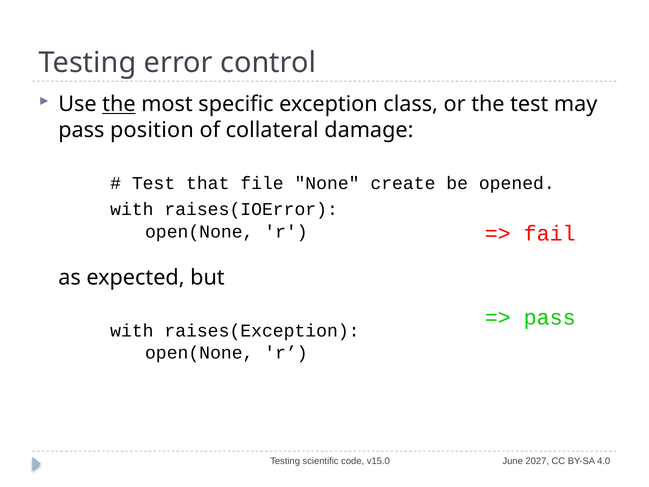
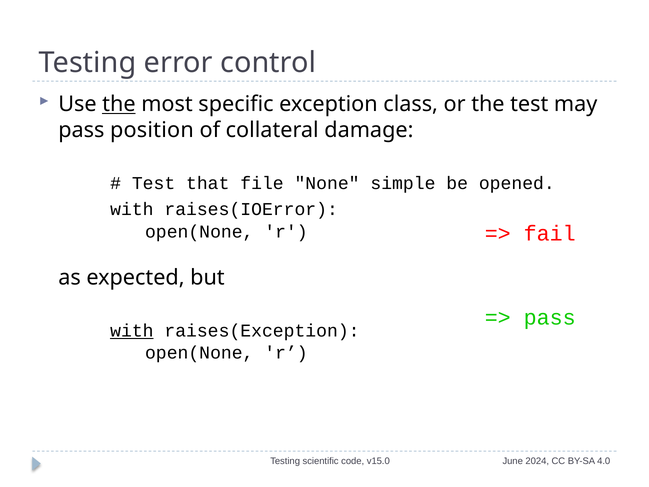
create: create -> simple (403, 183)
with underline: none -> present (132, 330)
2027: 2027 -> 2024 (537, 461)
